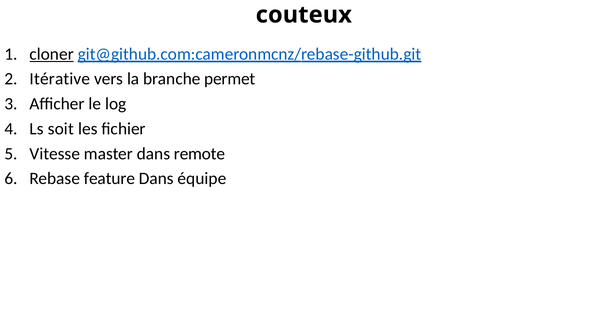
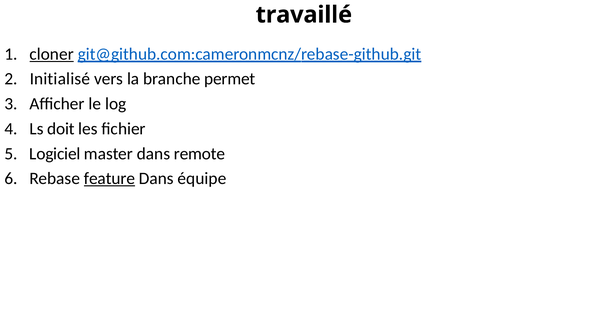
couteux: couteux -> travaillé (304, 15)
Itérative: Itérative -> Initialisé (60, 79)
soit: soit -> doit (61, 129)
Vitesse: Vitesse -> Logiciel (55, 154)
feature underline: none -> present (109, 179)
